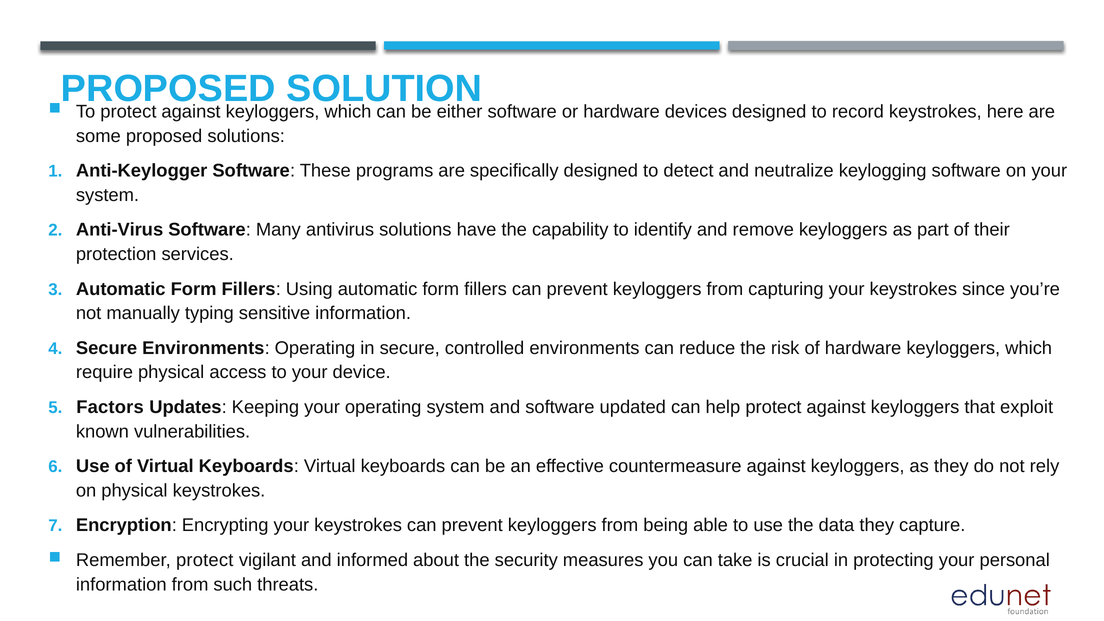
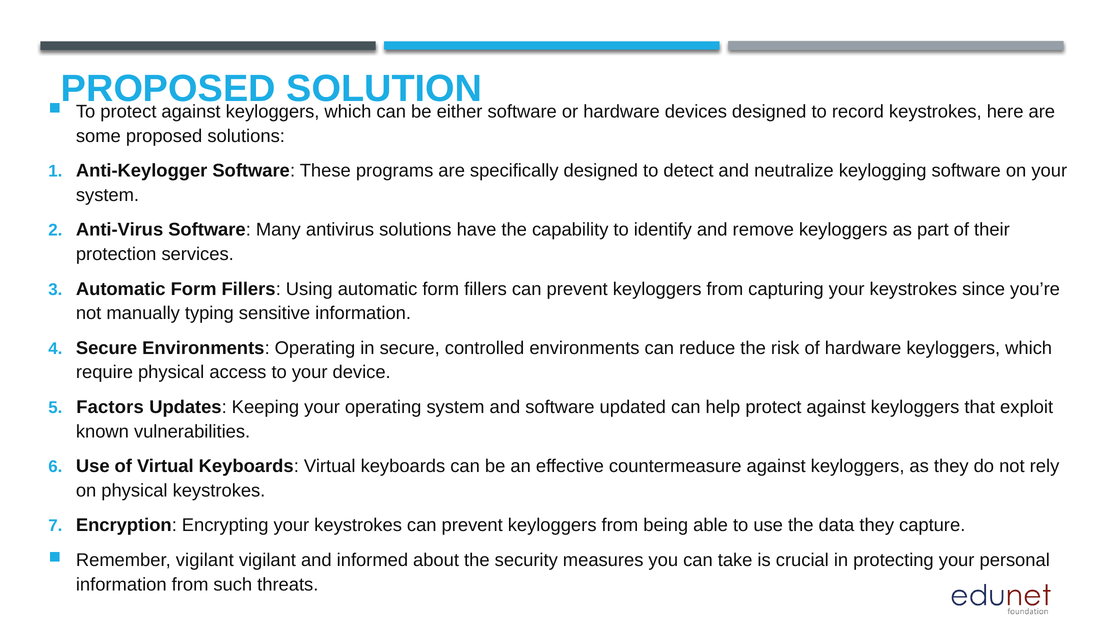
Remember protect: protect -> vigilant (205, 560)
